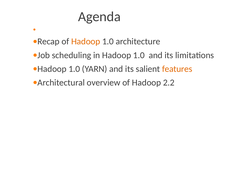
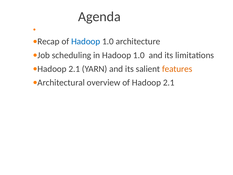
Hadoop colour: orange -> blue (86, 41)
1.0: 1.0 -> 2.1 (74, 69)
of Hadoop 2.2: 2.2 -> 2.1 (169, 82)
